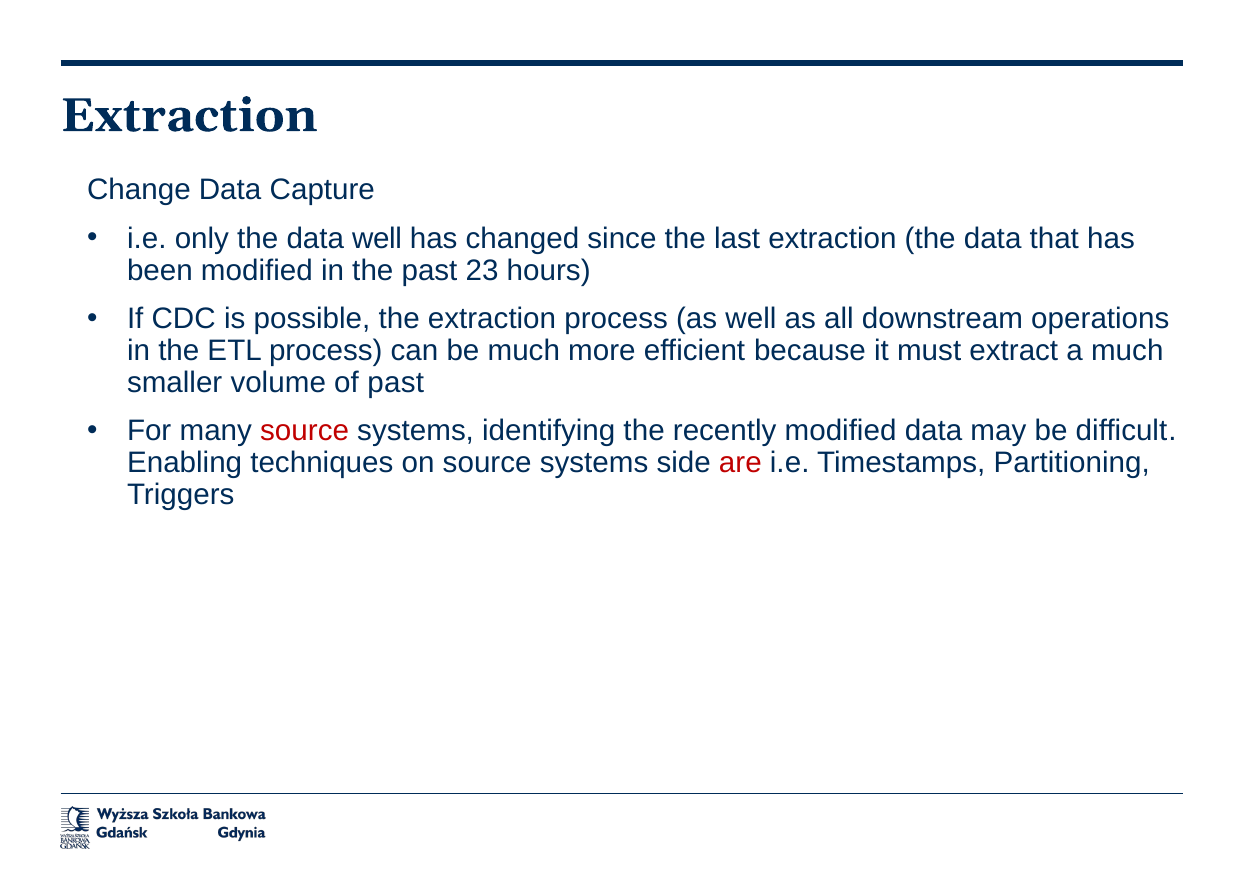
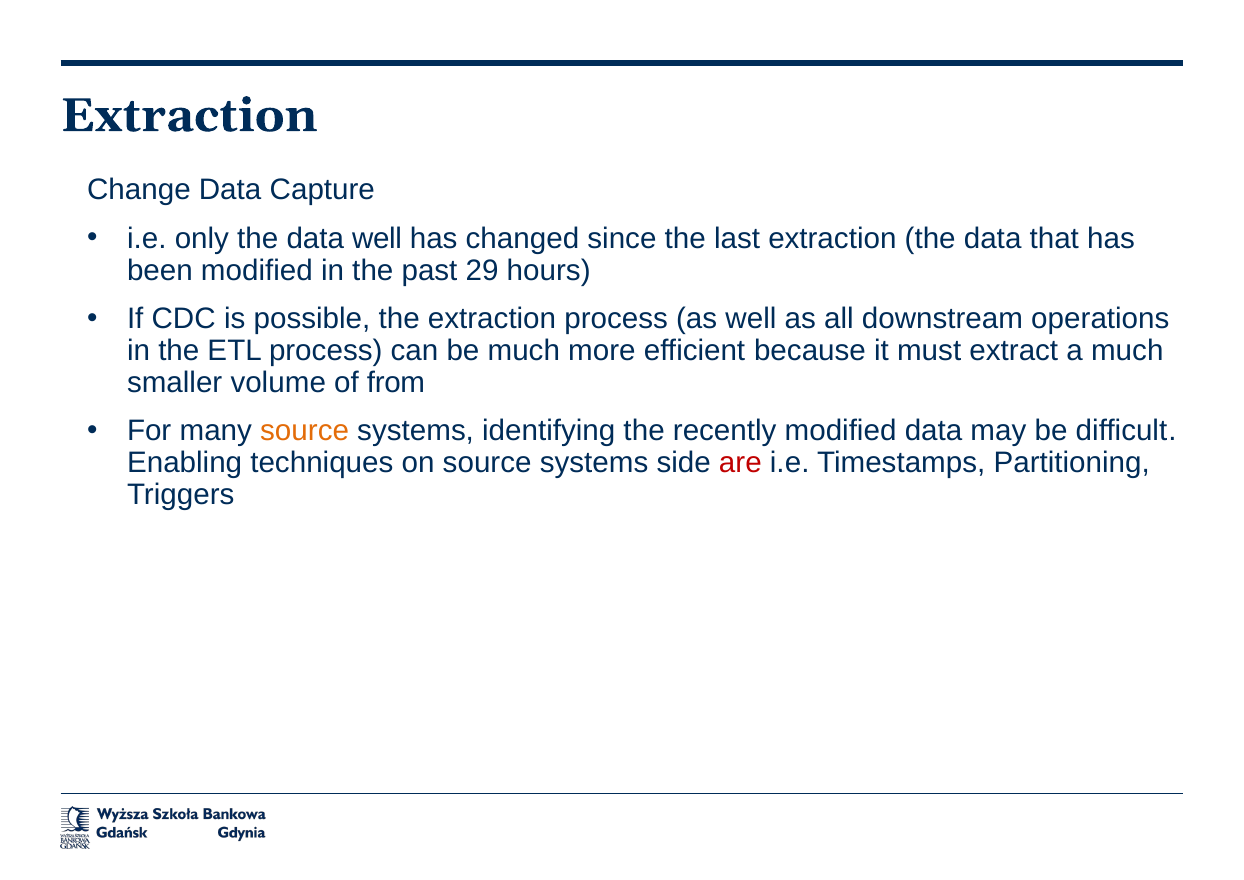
23: 23 -> 29 (482, 270)
of past: past -> from (396, 382)
source colour: red -> orange (305, 430)
